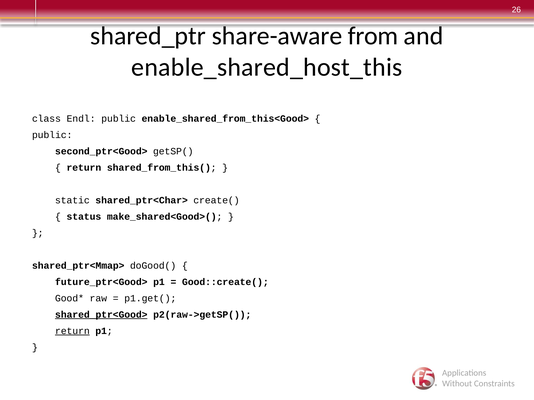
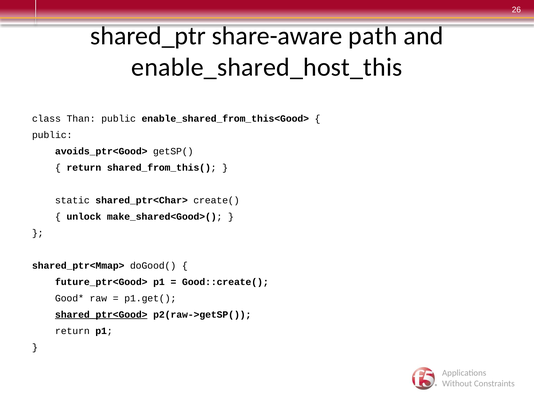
from: from -> path (373, 36)
Endl: Endl -> Than (81, 119)
second_ptr<Good>: second_ptr<Good> -> avoids_ptr<Good> (101, 152)
status: status -> unlock (84, 217)
return underline: present -> none (72, 331)
